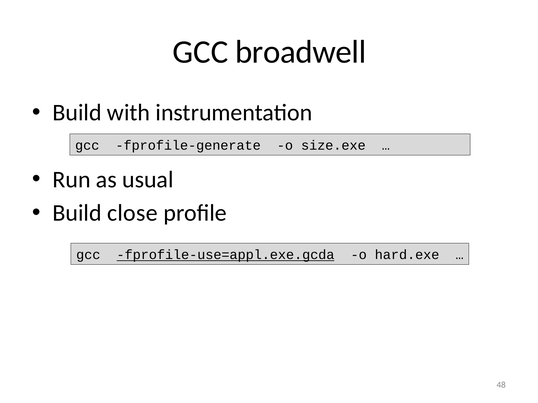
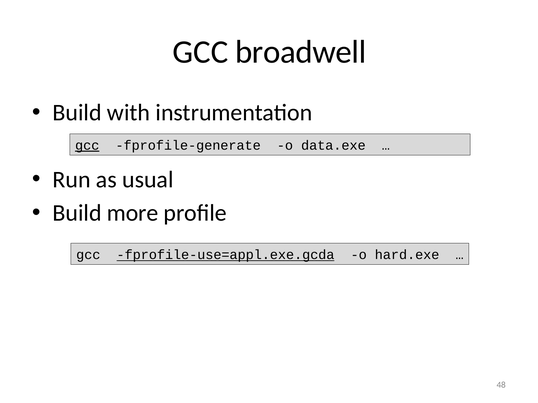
gcc underline: none -> present (87, 146)
size.exe: size.exe -> data.exe (333, 146)
close: close -> more (133, 213)
